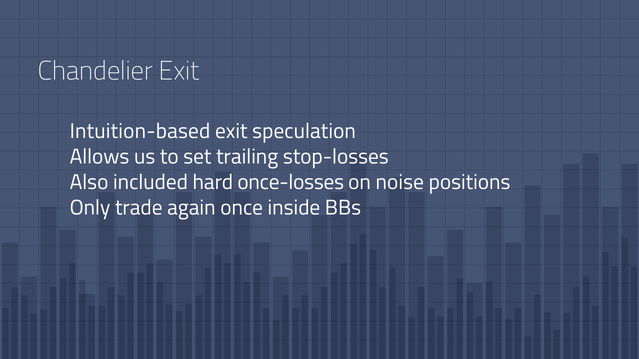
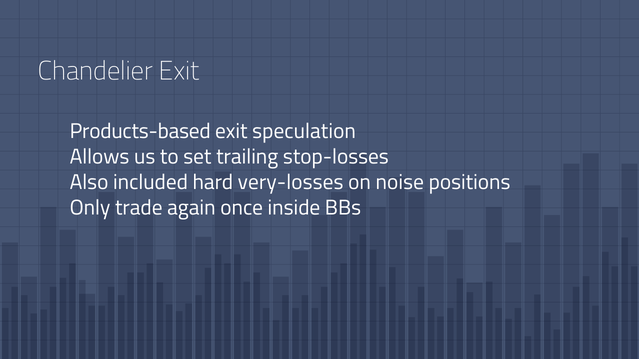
Intuition-based: Intuition-based -> Products-based (140, 131)
once-losses: once-losses -> very-losses (291, 183)
